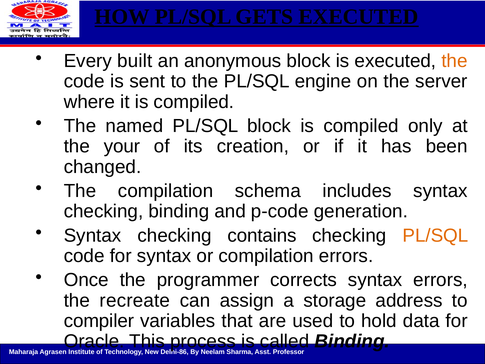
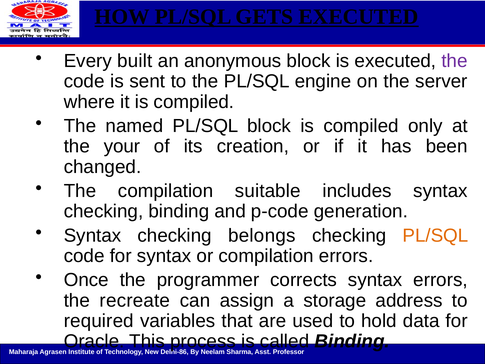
the colour: orange -> purple (455, 61)
schema: schema -> suitable (268, 191)
contains: contains -> belongs (262, 235)
compiler: compiler -> required (99, 321)
